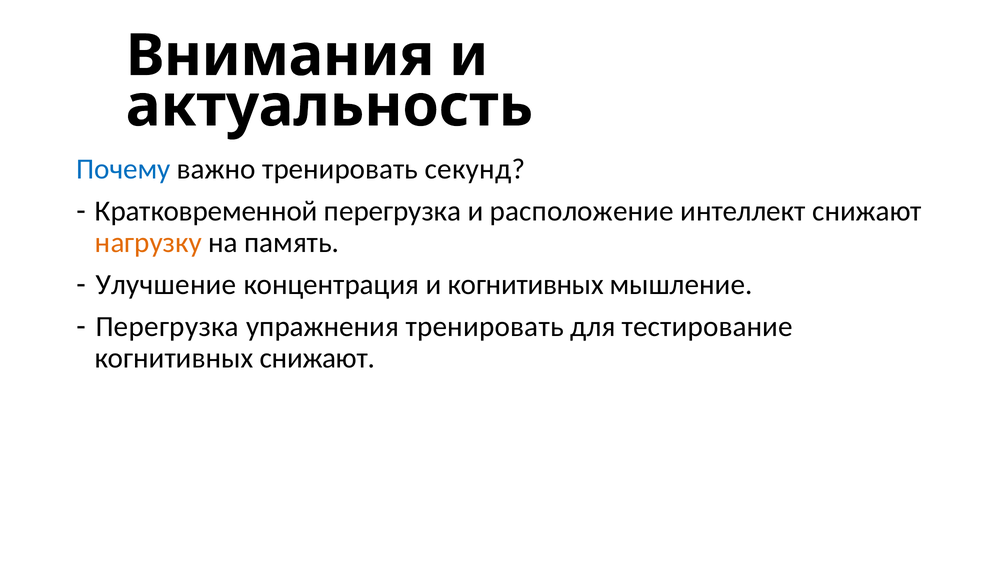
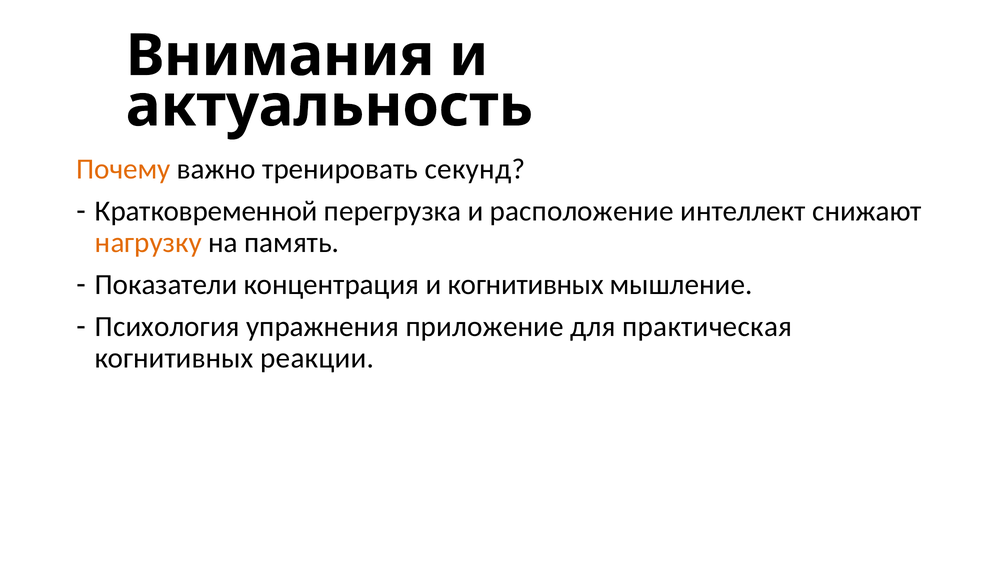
Почему colour: blue -> orange (123, 169)
Улучшение: Улучшение -> Показатели (166, 284)
Перегрузка: Перегрузка -> Психология (167, 326)
упражнения тренировать: тренировать -> приложение (485, 326)
тестирование: тестирование -> практическая (707, 326)
когнитивных снижают: снижают -> реакции (317, 358)
